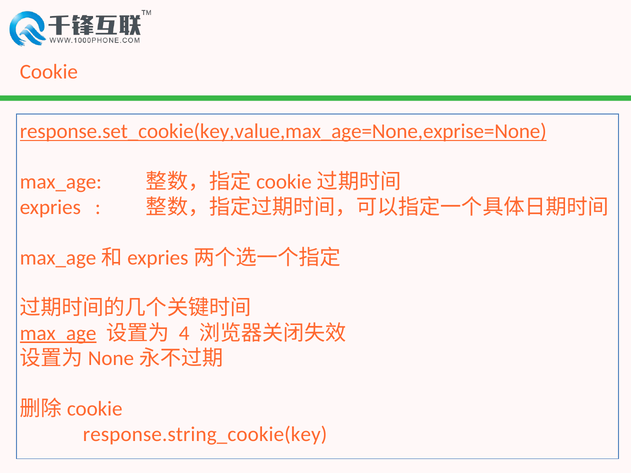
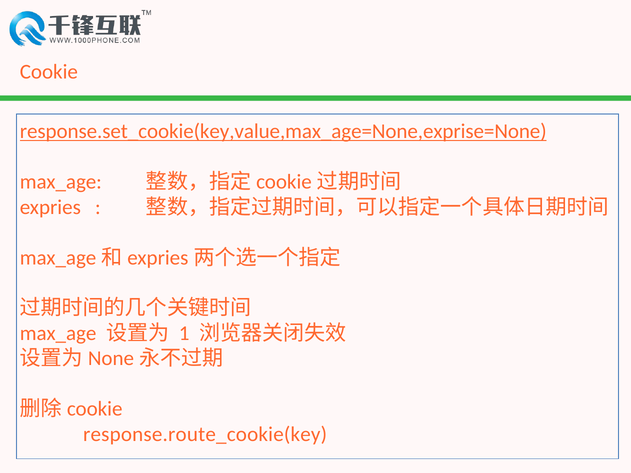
max_age underline: present -> none (58, 333)
4: 4 -> 1 (184, 333)
response.string_cookie(key: response.string_cookie(key -> response.route_cookie(key (205, 434)
